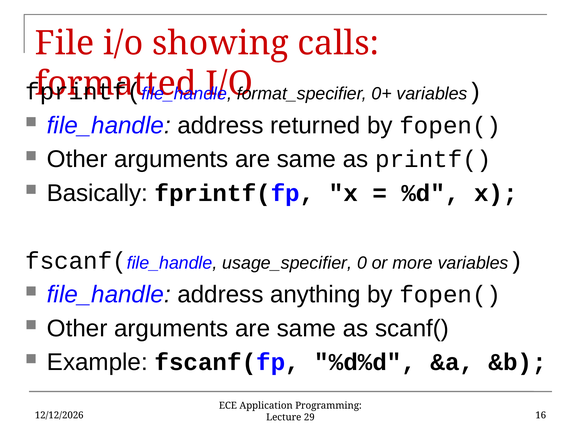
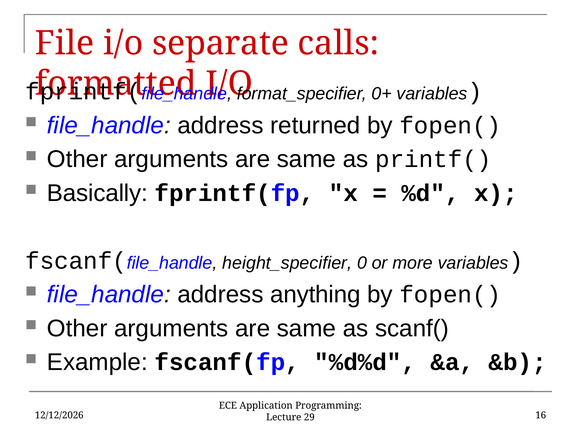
showing: showing -> separate (221, 43)
usage_specifier: usage_specifier -> height_specifier (287, 263)
